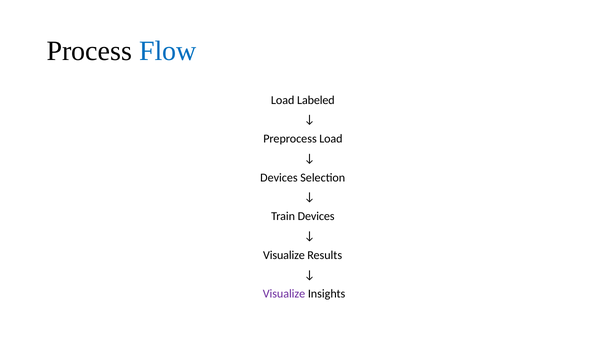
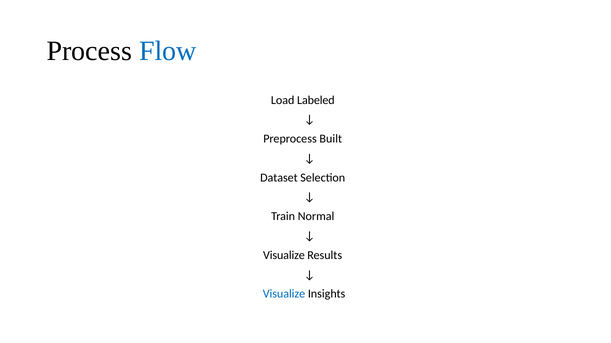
Preprocess Load: Load -> Built (331, 139)
Devices: Devices -> Dataset (279, 178)
Train Devices: Devices -> Normal (316, 217)
Visualize colour: purple -> blue (284, 295)
